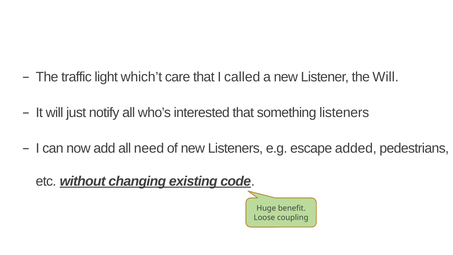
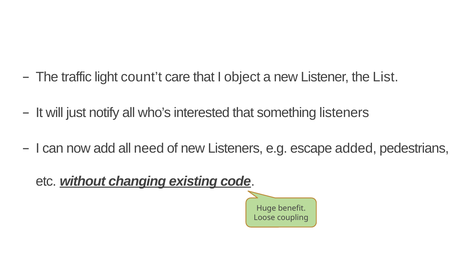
which’t: which’t -> count’t (141, 77)
called: called -> object (242, 77)
the Will: Will -> List (386, 77)
